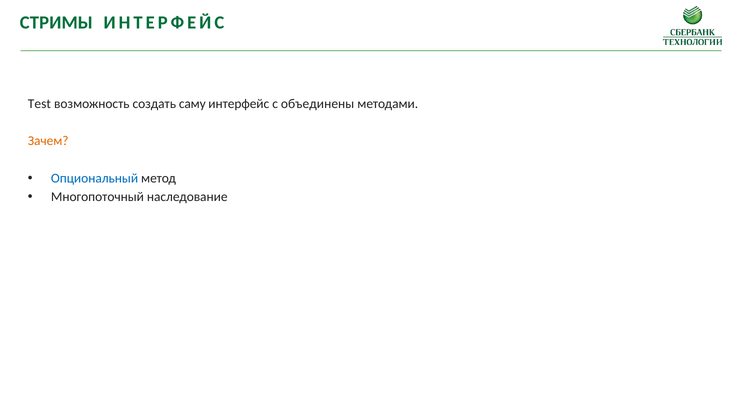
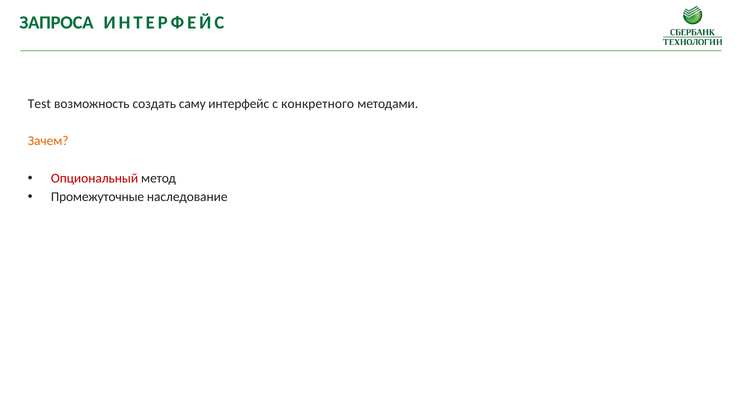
СТРИМЫ: СТРИМЫ -> ЗАПРОСА (56, 23)
объединены: объединены -> конкретного (318, 104)
Опциональный colour: blue -> red (95, 178)
Многопоточный: Многопоточный -> Промежуточные (98, 197)
